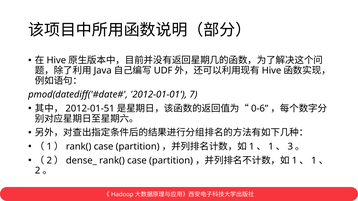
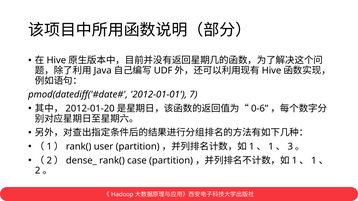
2012-01-51: 2012-01-51 -> 2012-01-20 (90, 109)
case: case -> user (104, 147)
